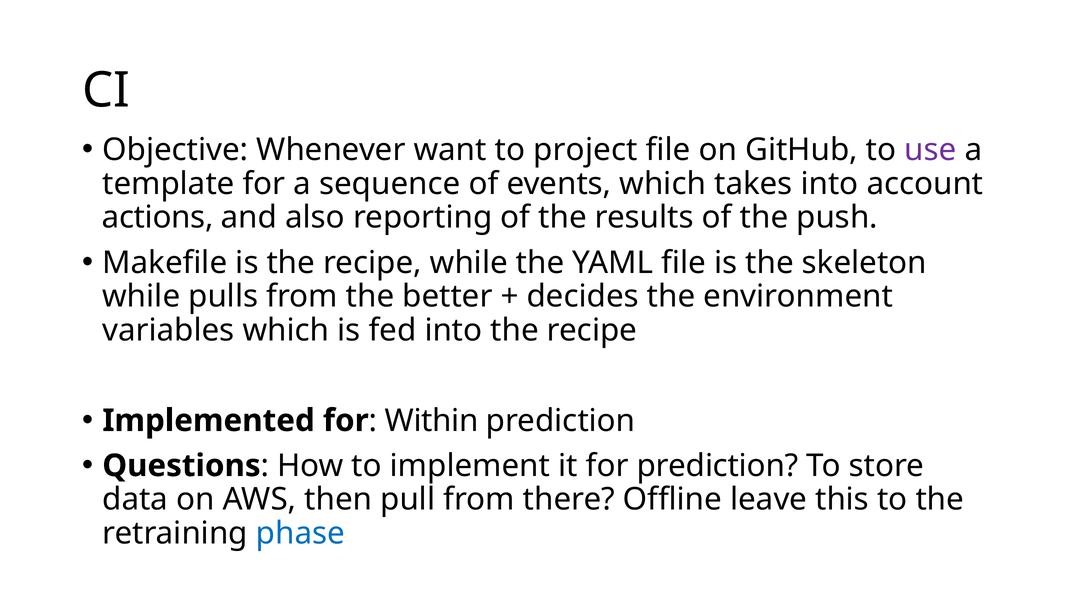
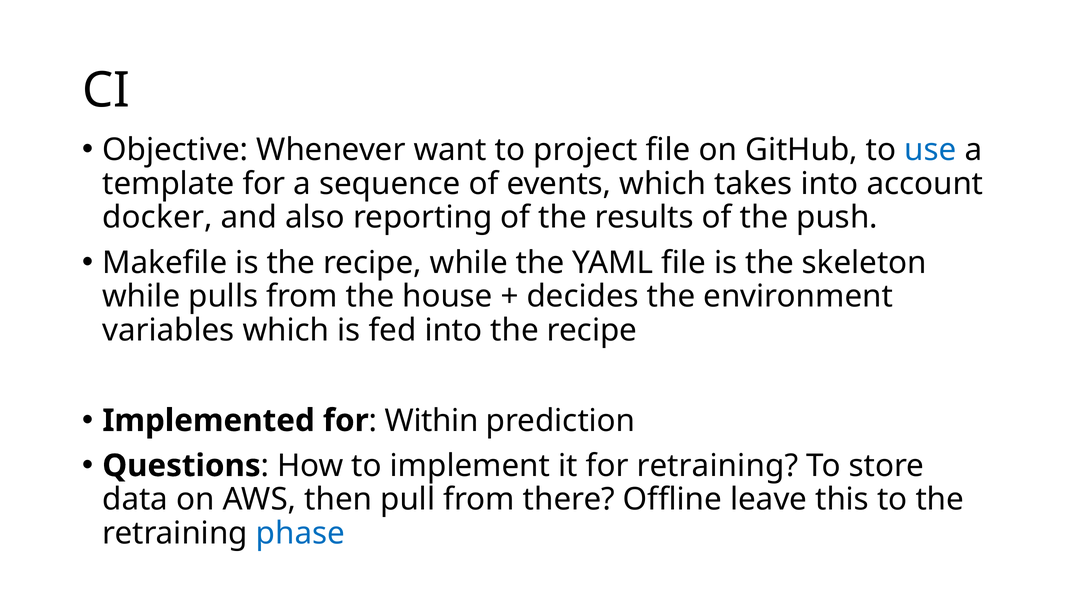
use colour: purple -> blue (930, 150)
actions: actions -> docker (157, 218)
better: better -> house (447, 296)
for prediction: prediction -> retraining (717, 466)
